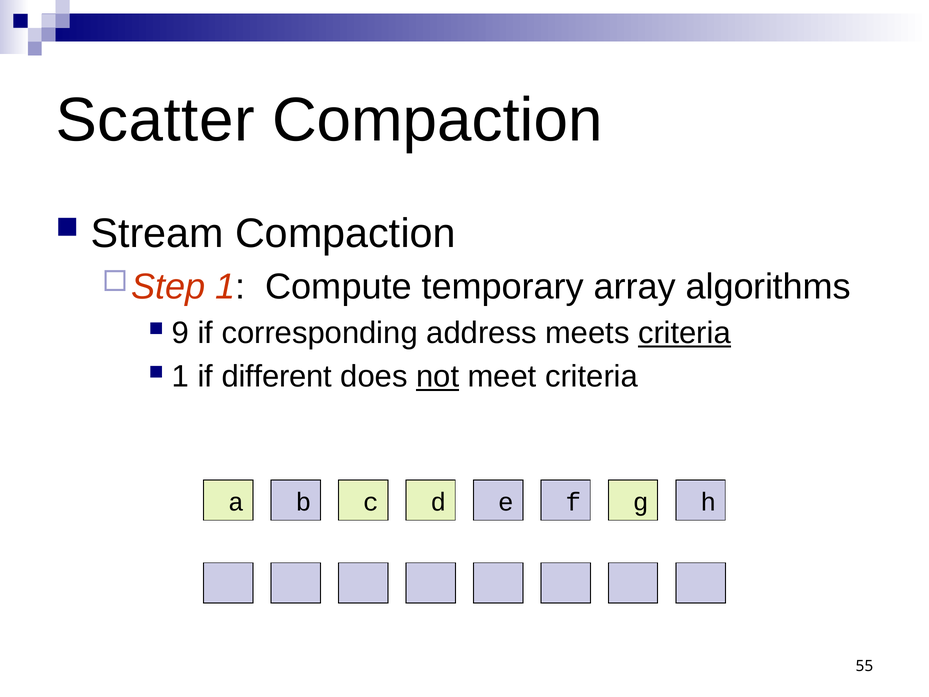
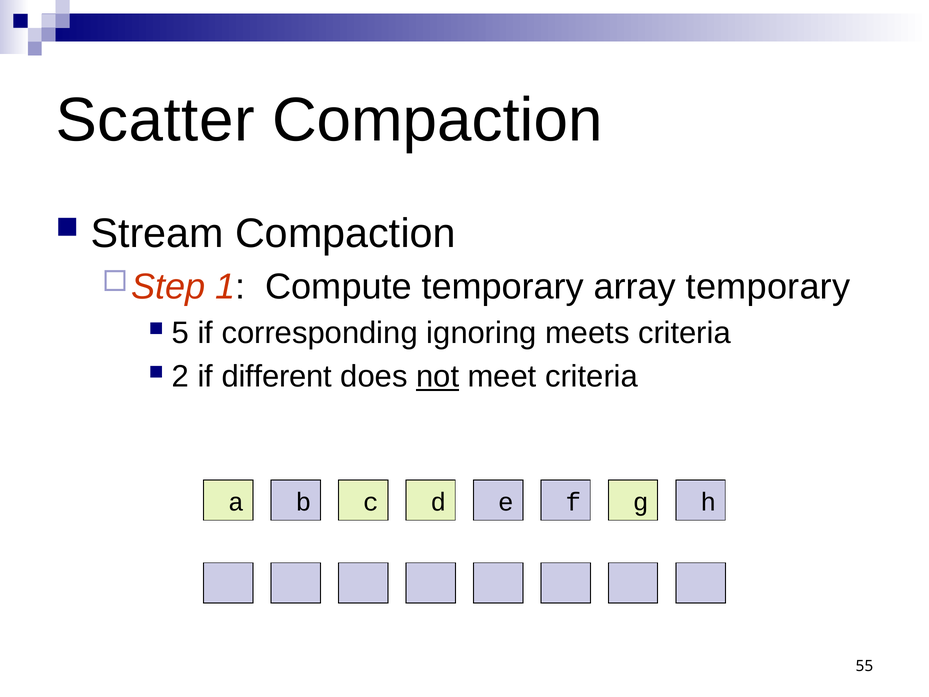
array algorithms: algorithms -> temporary (768, 287)
9: 9 -> 5 (180, 333)
address: address -> ignoring (482, 333)
criteria underline: present -> none (684, 333)
1: 1 -> 2 (180, 376)
